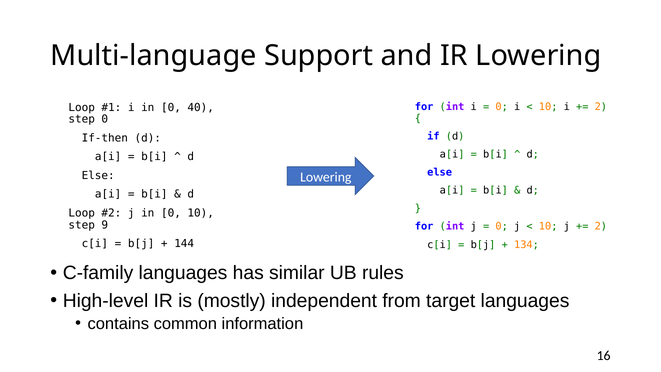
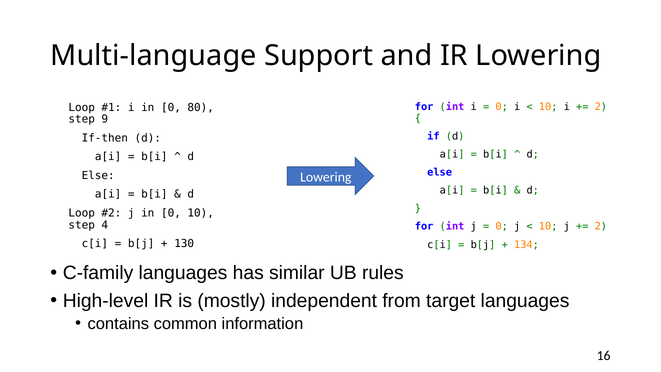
40: 40 -> 80 (201, 107)
step 0: 0 -> 9 (105, 119)
9: 9 -> 4 (105, 225)
144: 144 -> 130 (184, 244)
